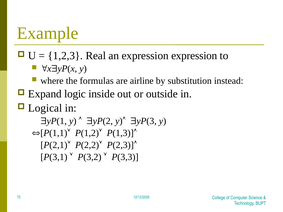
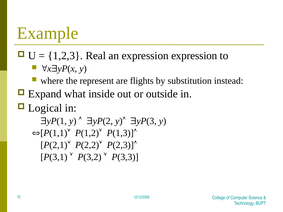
formulas: formulas -> represent (97, 81)
airline: airline -> flights (142, 81)
logic: logic -> what (75, 94)
